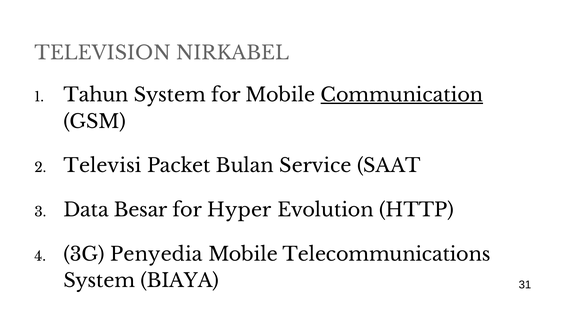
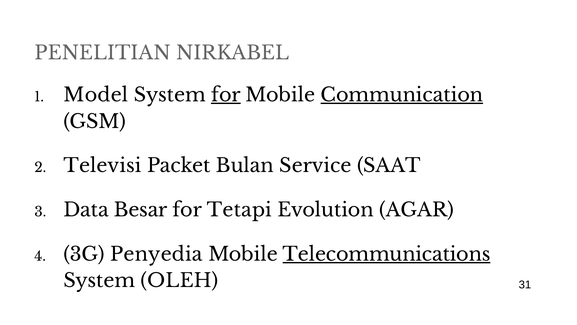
TELEVISION: TELEVISION -> PENELITIAN (103, 53)
Tahun: Tahun -> Model (96, 95)
for underline: none -> present (226, 95)
Hyper: Hyper -> Tetapi (239, 210)
HTTP: HTTP -> AGAR (417, 210)
Telecommunications underline: none -> present (387, 254)
BIAYA: BIAYA -> OLEH (179, 281)
